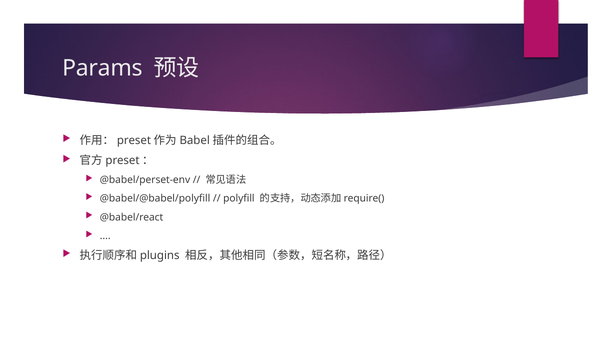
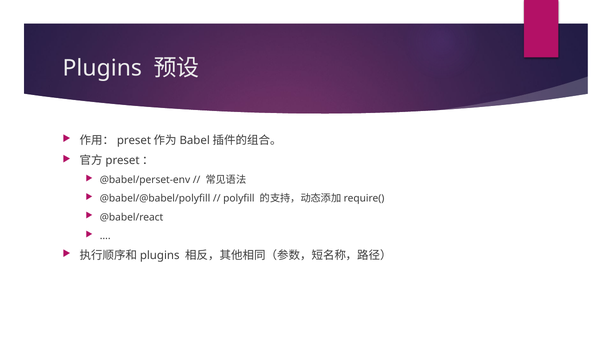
Params: Params -> Plugins (102, 68)
